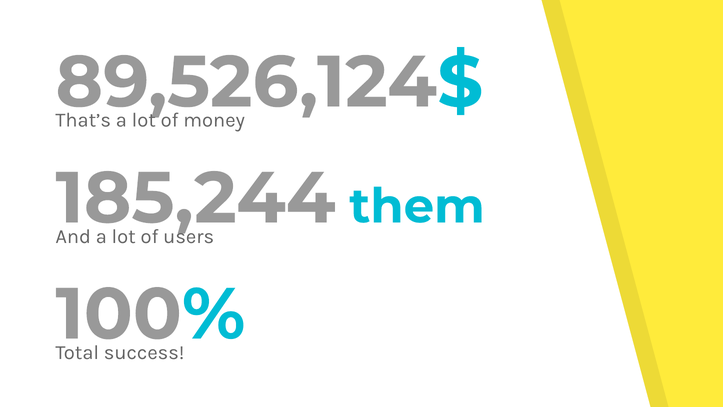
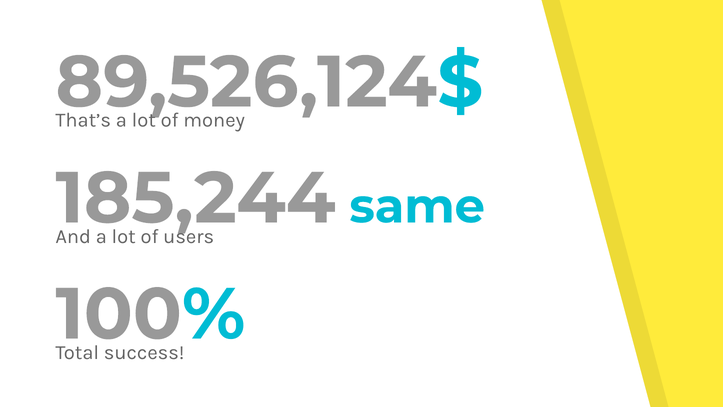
them: them -> same (417, 206)
